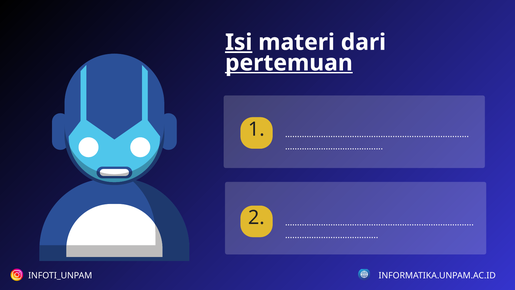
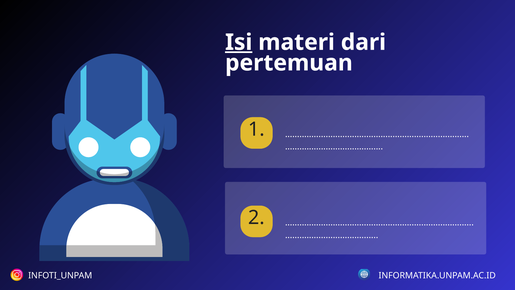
pertemuan underline: present -> none (289, 63)
